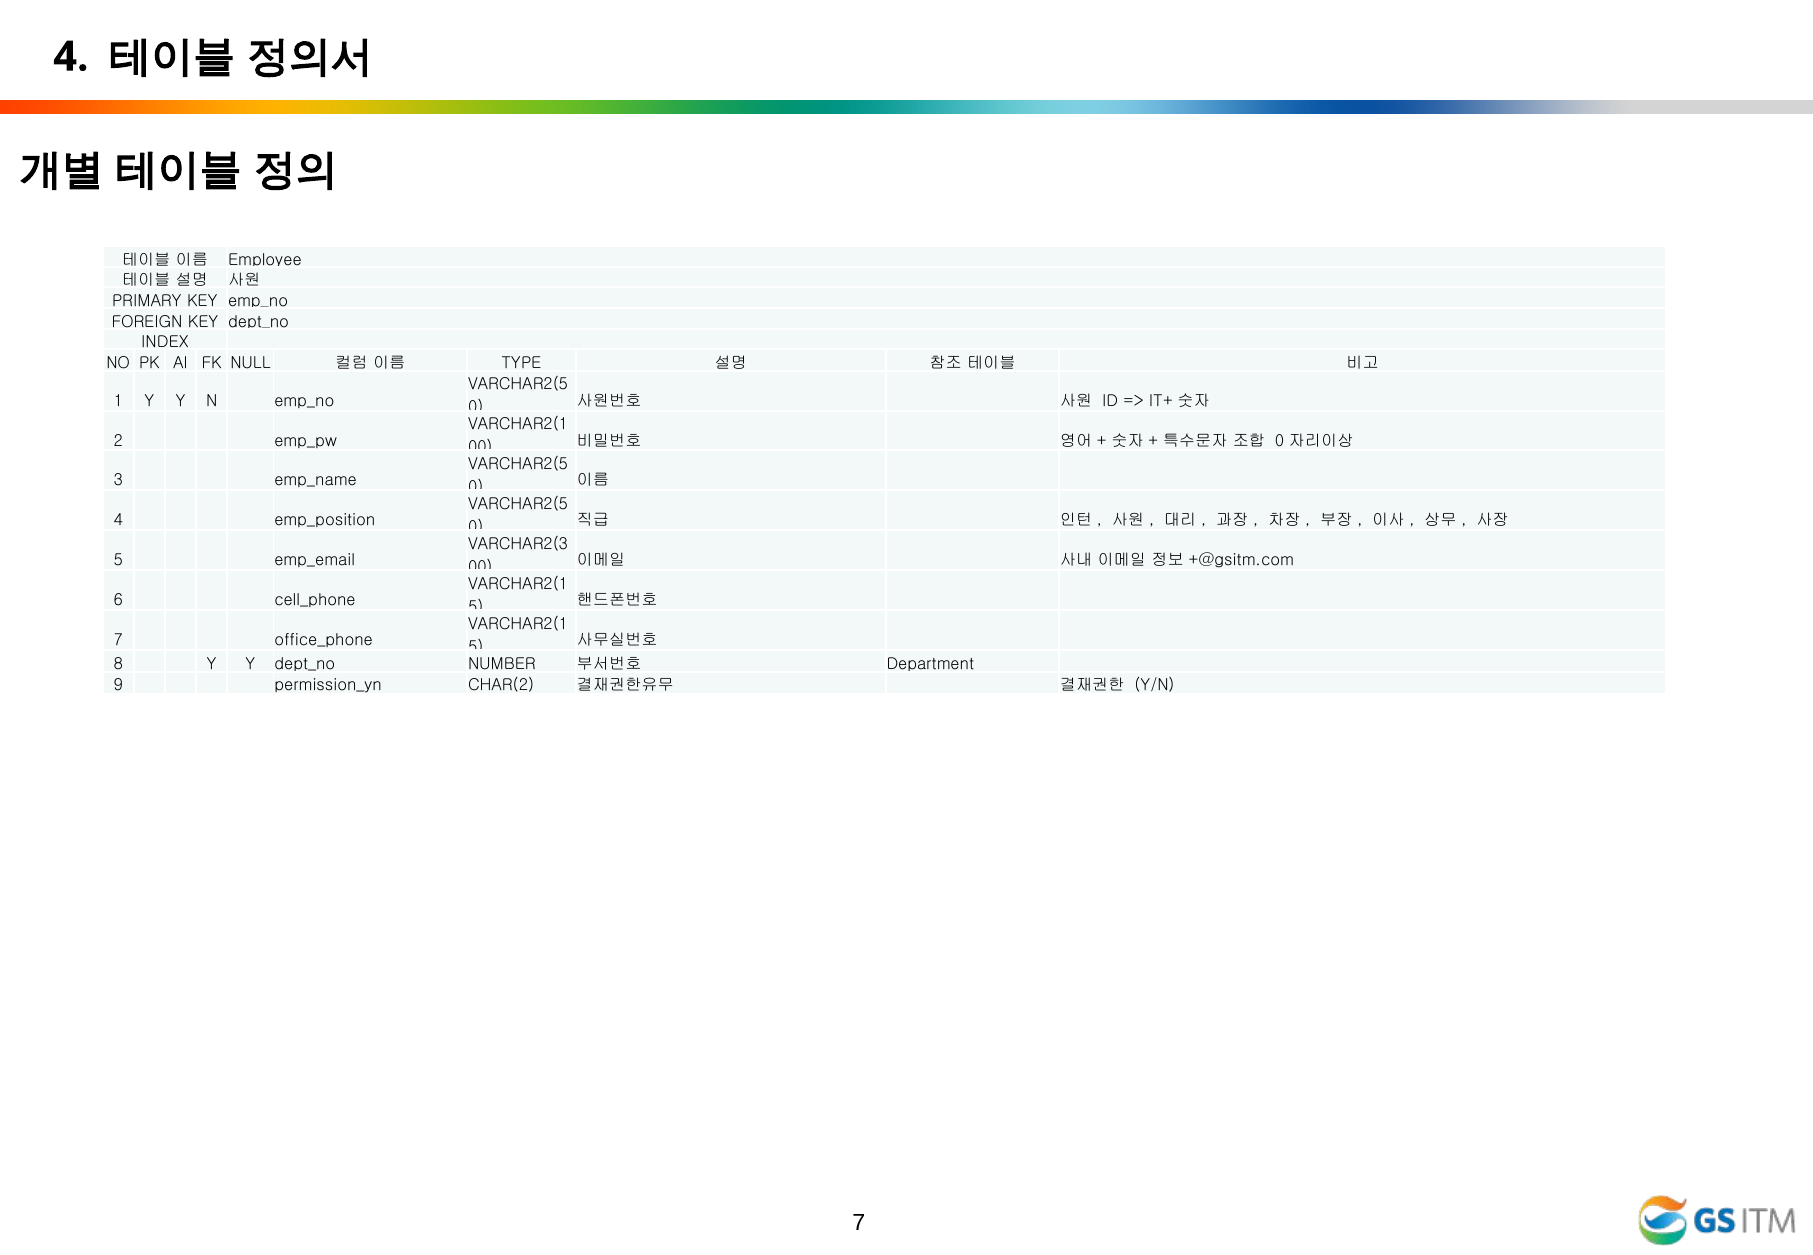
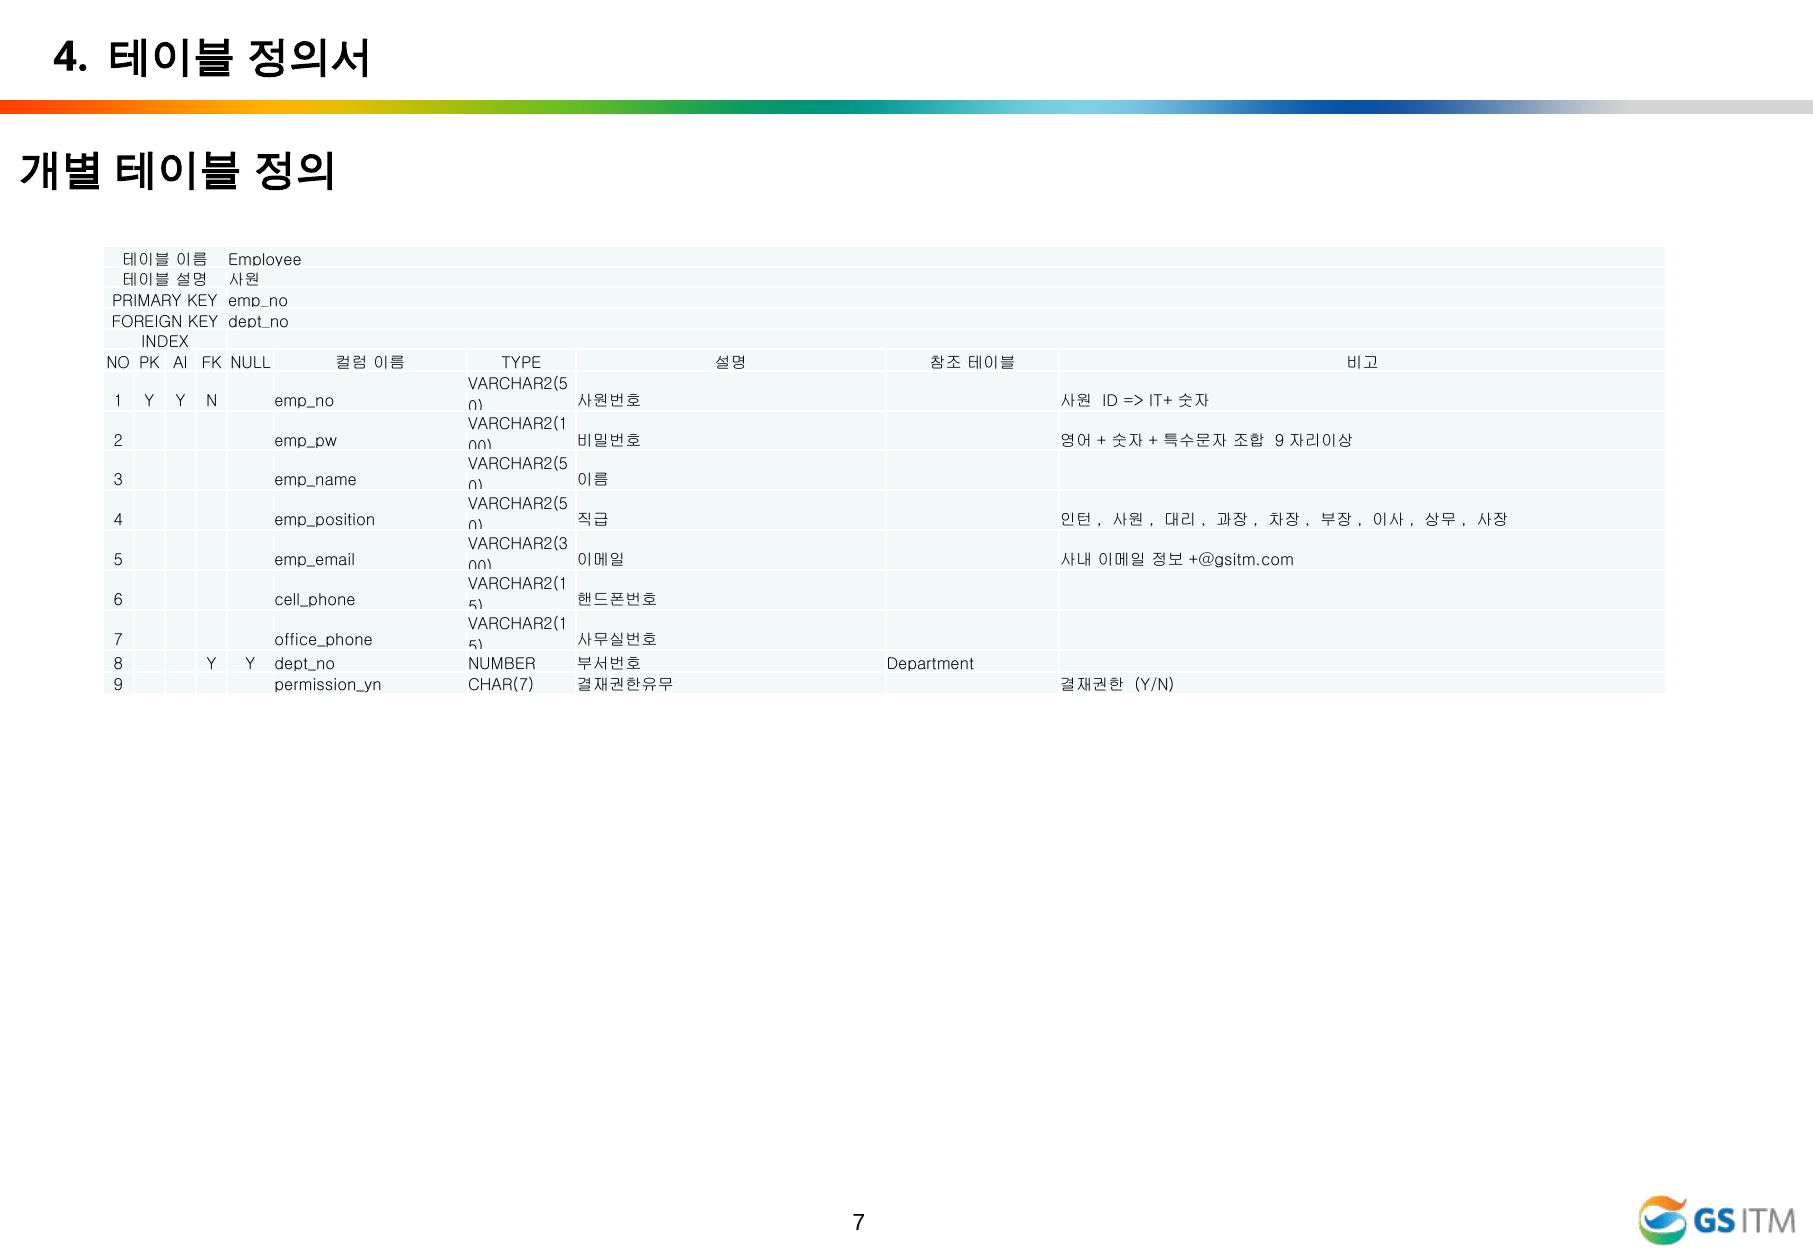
0: 0 -> 9 (1280, 441)
CHAR(2: CHAR(2 -> CHAR(7 (501, 685)
